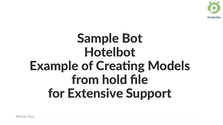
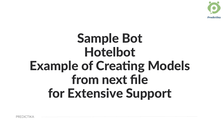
hold: hold -> next (115, 80)
